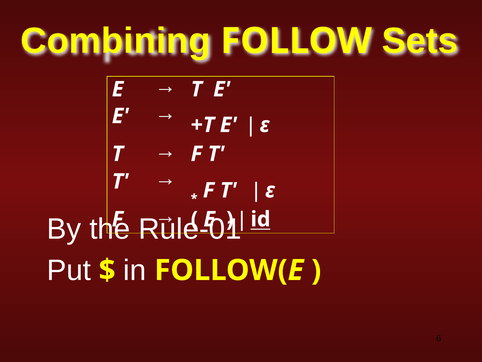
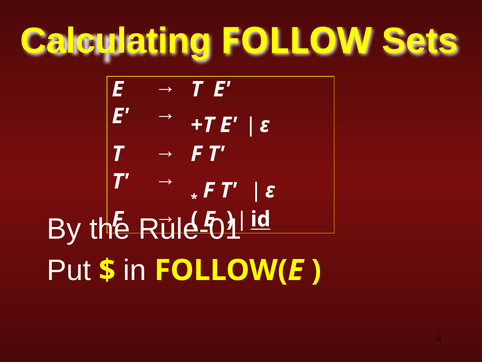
Combining: Combining -> Calculating (116, 41)
